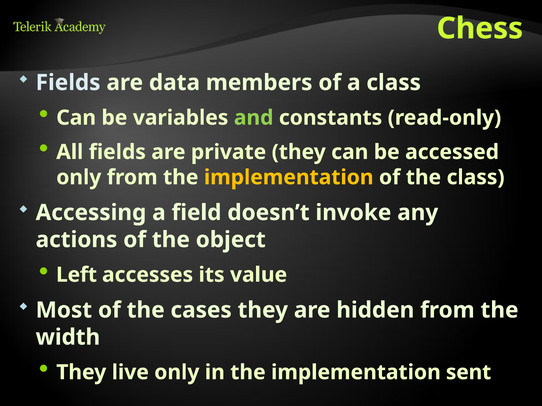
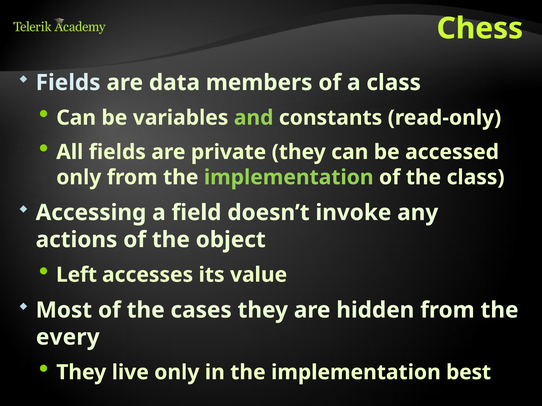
implementation colour: yellow -> light green (289, 178)
width: width -> every (68, 338)
sent: sent -> best (469, 373)
